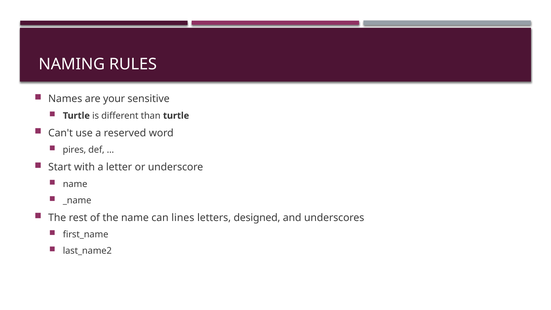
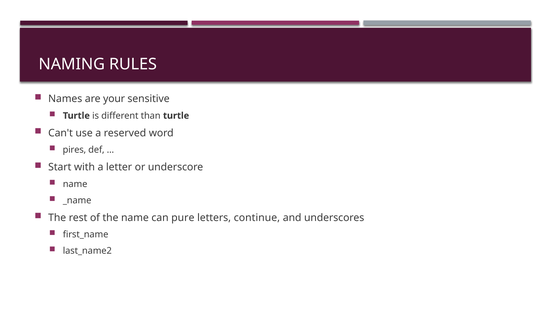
lines: lines -> pure (183, 218)
designed: designed -> continue (257, 218)
